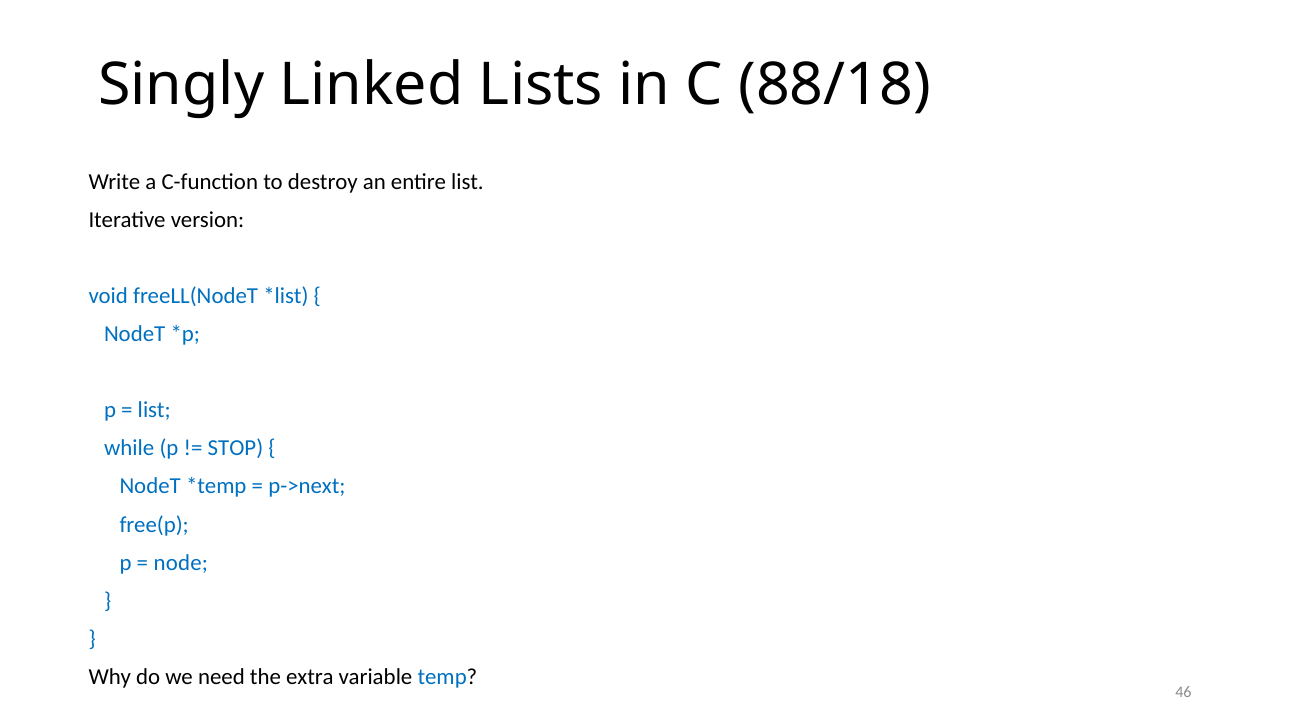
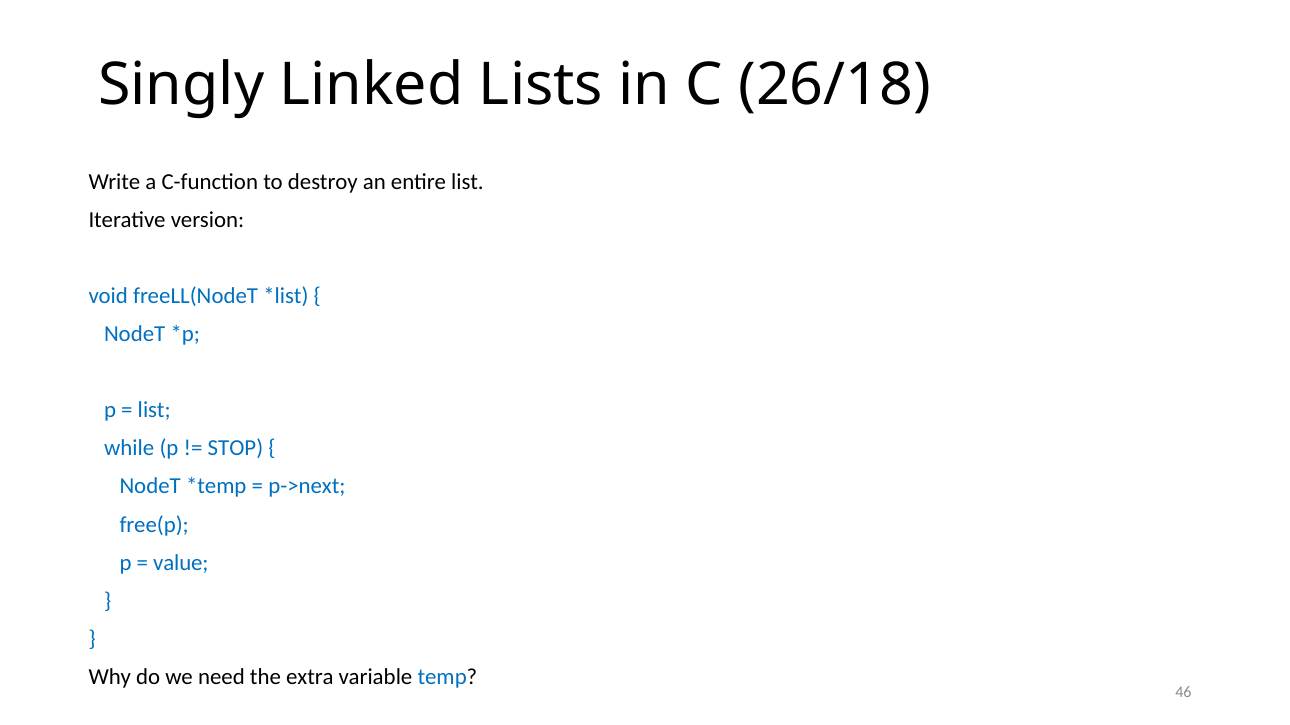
88/18: 88/18 -> 26/18 (835, 85)
node: node -> value (181, 563)
